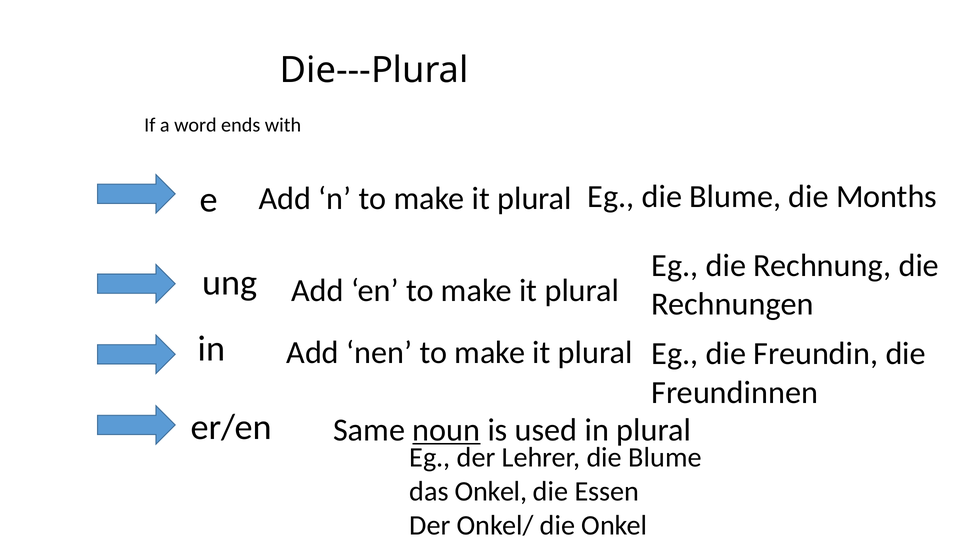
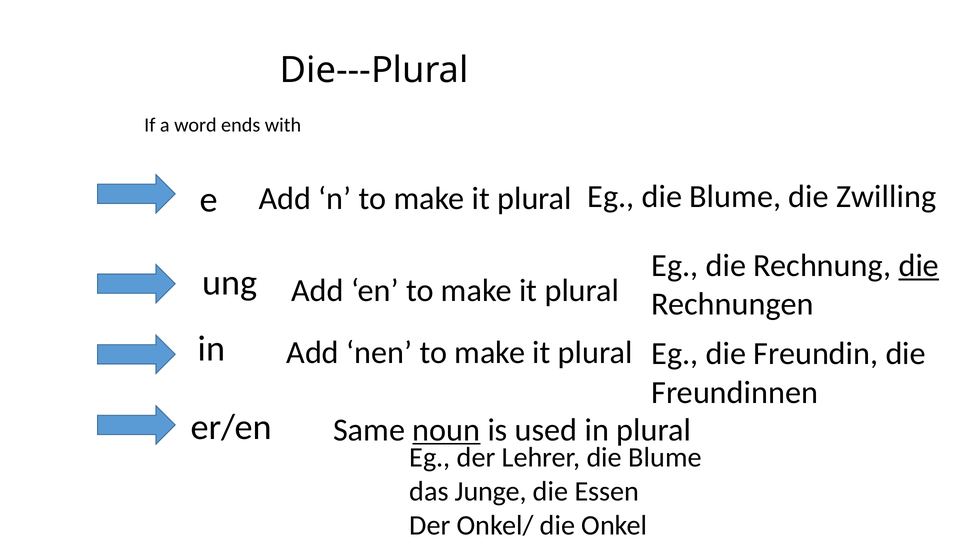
Months: Months -> Zwilling (886, 197)
die underline: none -> present (919, 265)
das Onkel: Onkel -> Junge (491, 491)
